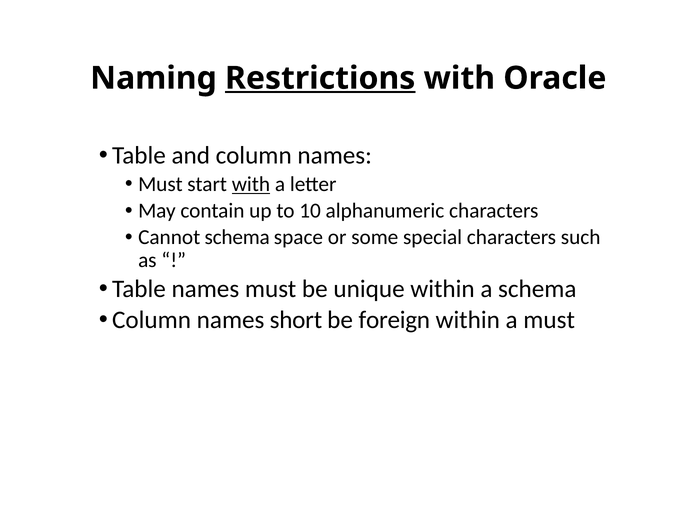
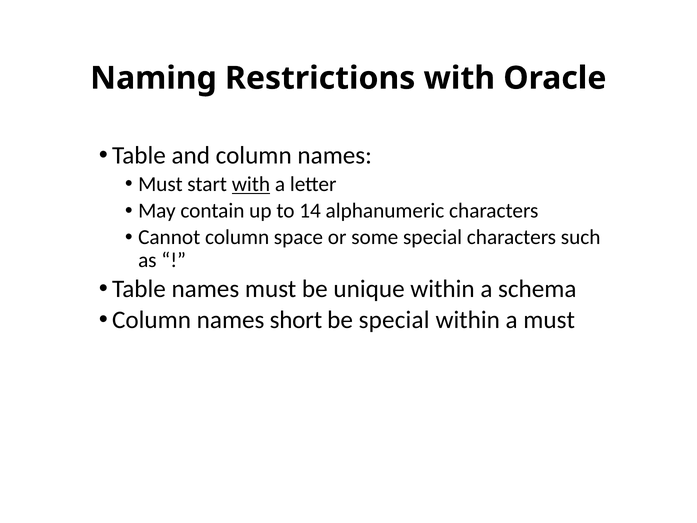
Restrictions underline: present -> none (320, 78)
10: 10 -> 14 (310, 211)
Cannot schema: schema -> column (237, 237)
be foreign: foreign -> special (394, 320)
